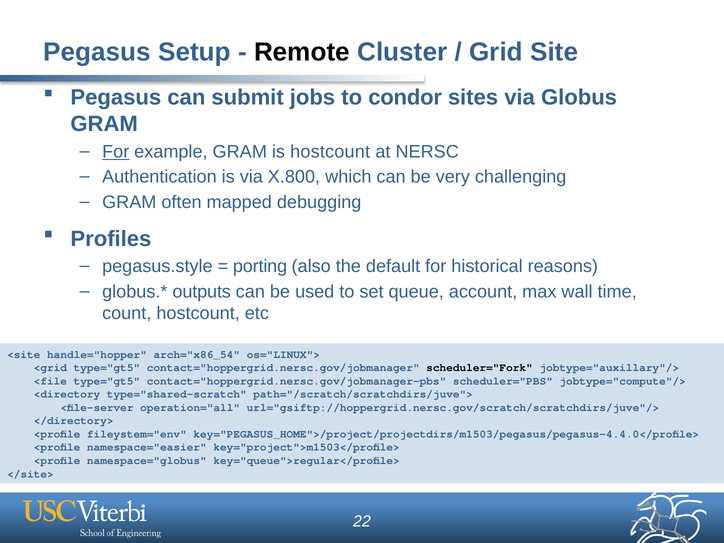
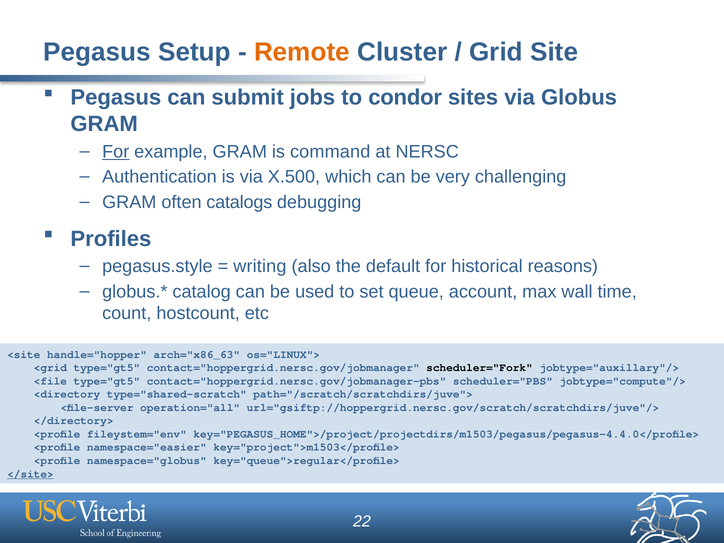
Remote colour: black -> orange (302, 52)
is hostcount: hostcount -> command (330, 152)
X.800: X.800 -> X.500 (294, 177)
mapped: mapped -> catalogs (239, 202)
porting: porting -> writing (260, 266)
outputs: outputs -> catalog (202, 292)
arch="x86_54: arch="x86_54 -> arch="x86_63 (197, 354)
</site> underline: none -> present (30, 474)
